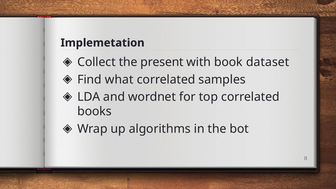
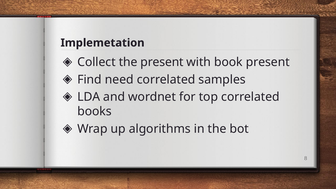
book dataset: dataset -> present (268, 62)
what: what -> need (119, 80)
